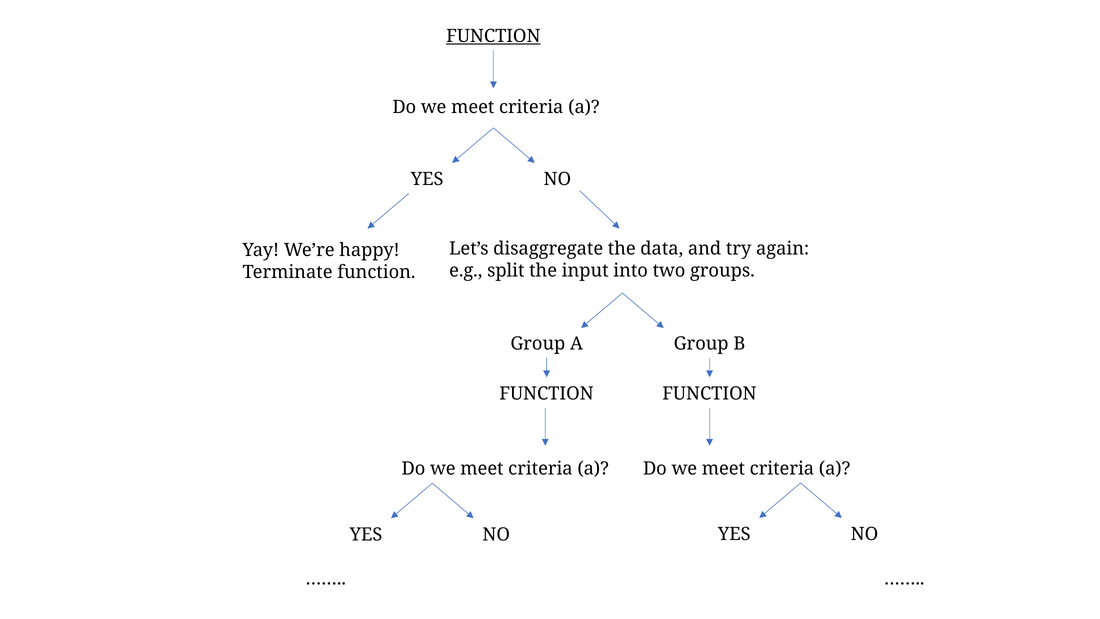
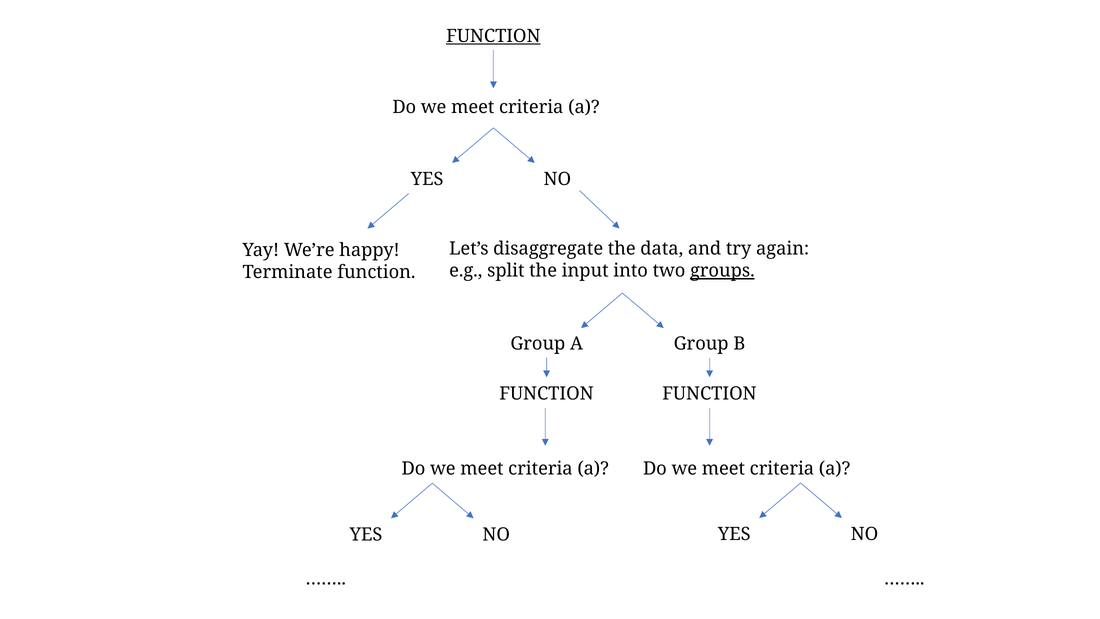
groups underline: none -> present (722, 271)
